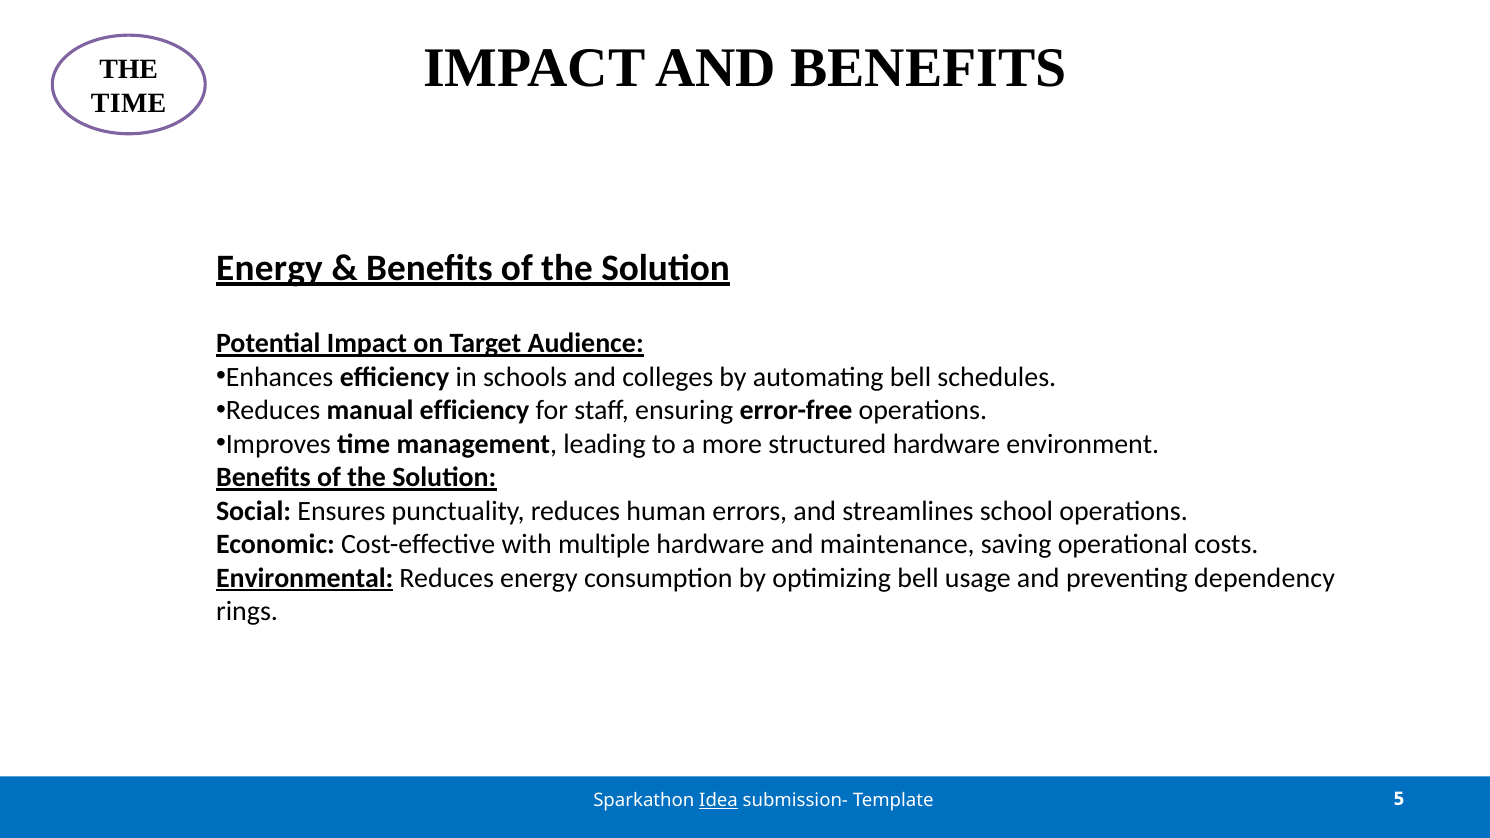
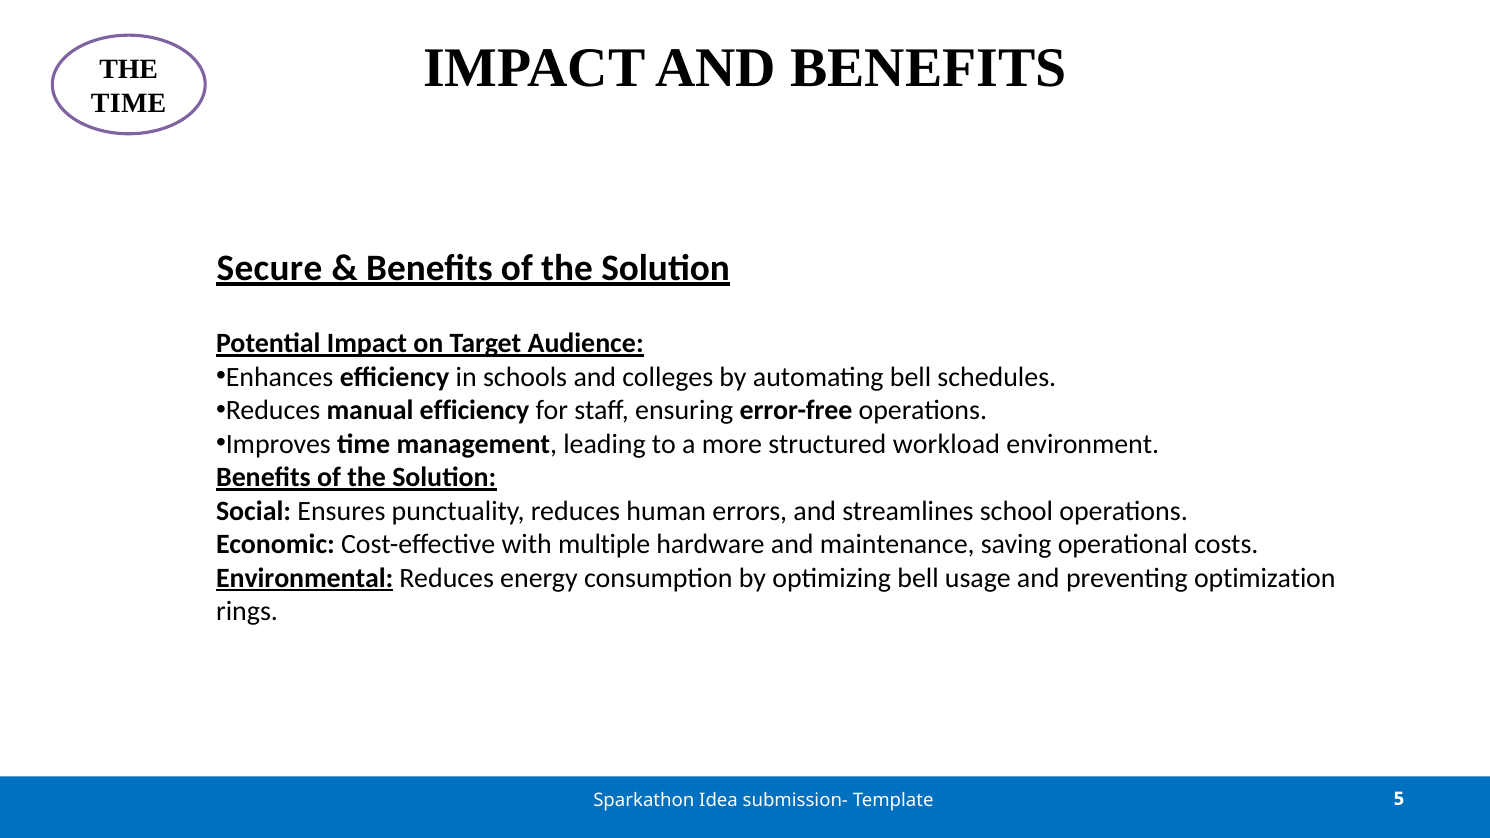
Energy: Energy -> Secure (269, 268)
structured hardware: hardware -> workload (946, 444)
dependency: dependency -> optimization (1265, 578)
Idea underline: present -> none (719, 800)
